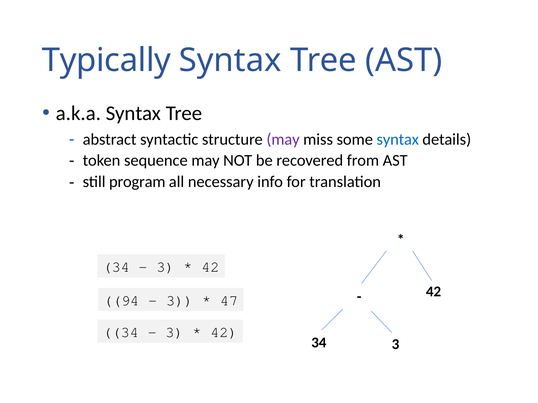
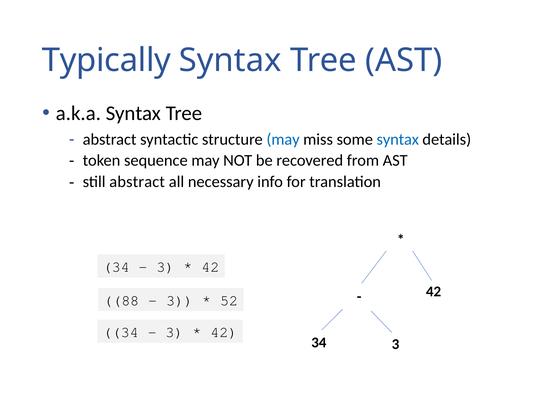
may colour: purple -> blue (283, 139)
still program: program -> abstract (137, 182)
94: 94 -> 88 (121, 301)
47: 47 -> 52 (229, 301)
